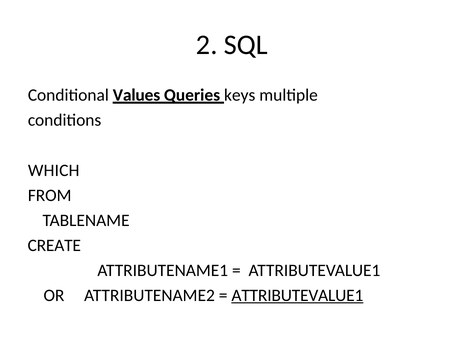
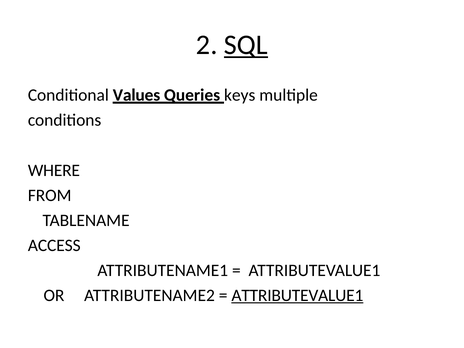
SQL underline: none -> present (246, 45)
WHICH: WHICH -> WHERE (54, 170)
CREATE: CREATE -> ACCESS (54, 245)
